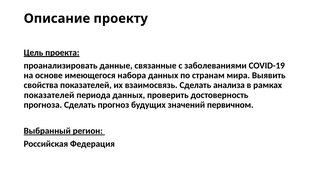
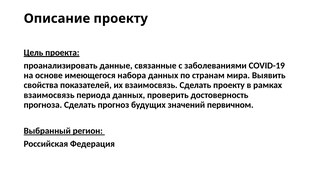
Сделать анализа: анализа -> проекту (229, 85)
показателей: показателей -> взаимосвязь (49, 95)
